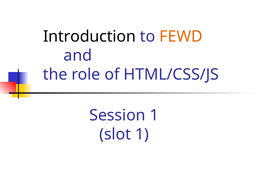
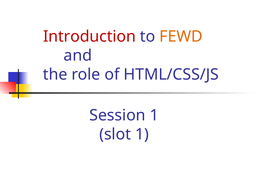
Introduction colour: black -> red (89, 37)
